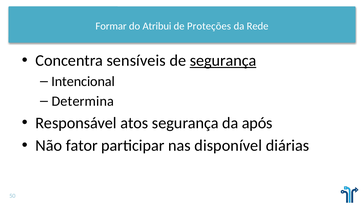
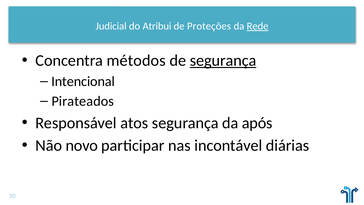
Formar: Formar -> Judicial (111, 26)
Rede underline: none -> present (258, 26)
sensíveis: sensíveis -> métodos (136, 60)
Determina: Determina -> Pirateados (83, 101)
fator: fator -> novo (82, 145)
disponível: disponível -> incontável (228, 145)
